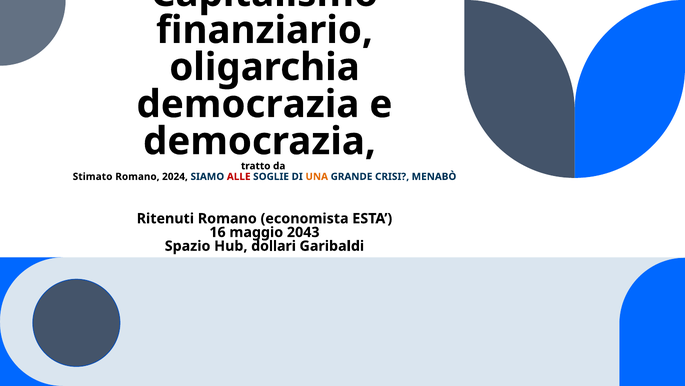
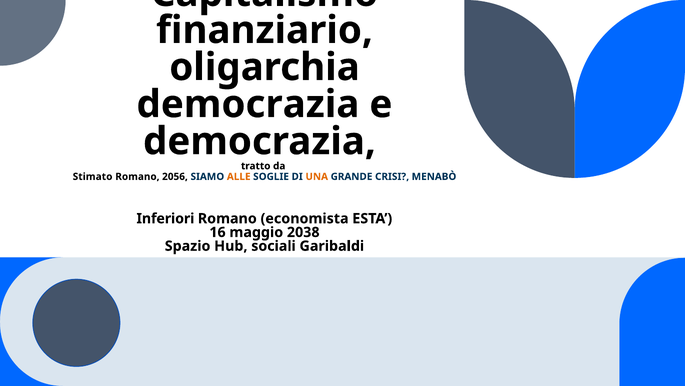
2024: 2024 -> 2056 (175, 176)
ALLE colour: red -> orange (239, 176)
Ritenuti: Ritenuti -> Inferiori (165, 218)
2043: 2043 -> 2038 (303, 232)
dollari: dollari -> sociali (274, 246)
